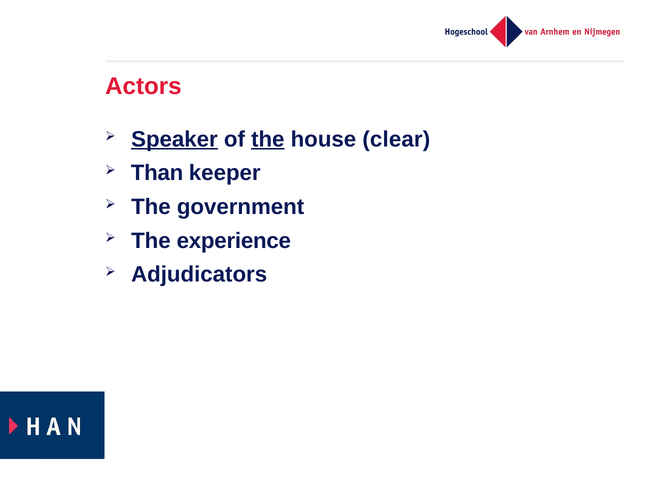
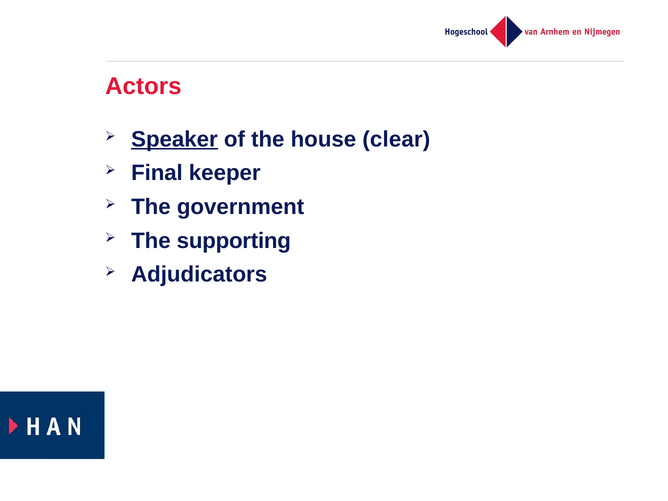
the underline: present -> none (268, 139)
Than: Than -> Final (157, 173)
experience: experience -> supporting (234, 241)
